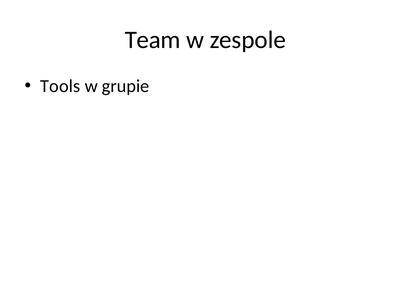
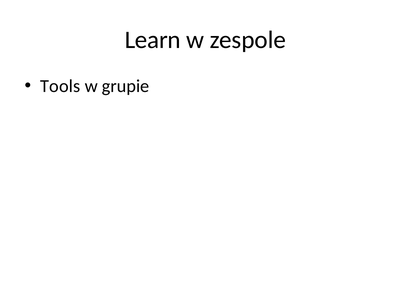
Team: Team -> Learn (153, 40)
